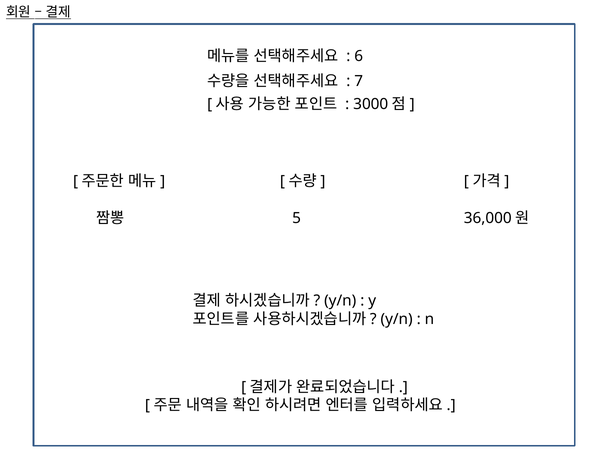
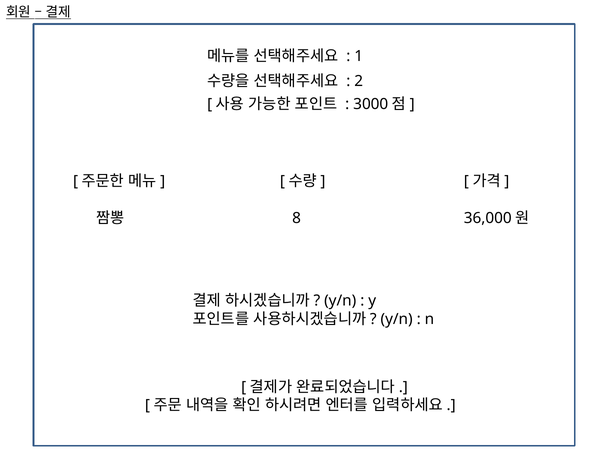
6: 6 -> 1 (359, 56)
7: 7 -> 2 (359, 81)
5: 5 -> 8 (297, 218)
